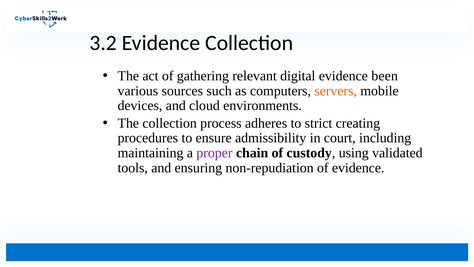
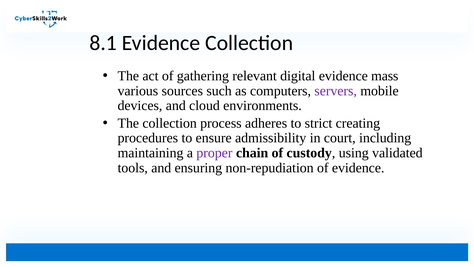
3.2: 3.2 -> 8.1 (103, 43)
been: been -> mass (385, 76)
servers colour: orange -> purple (336, 91)
